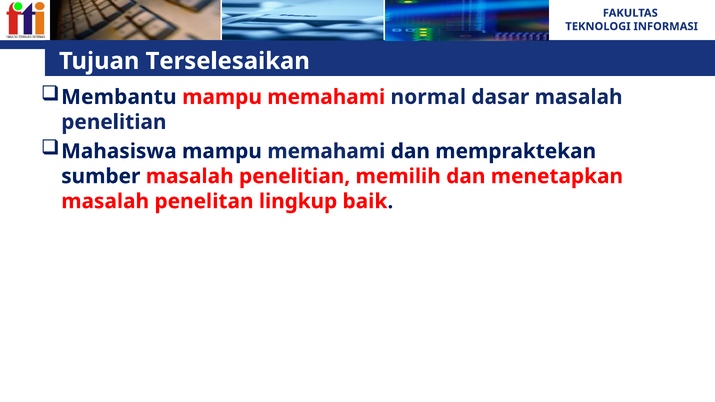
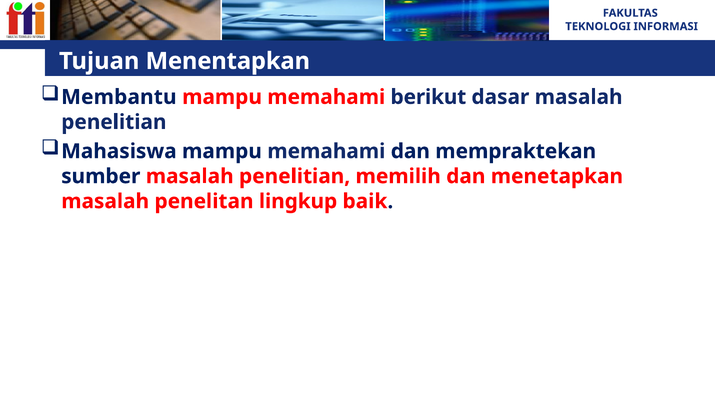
Terselesaikan: Terselesaikan -> Menentapkan (228, 61)
normal: normal -> berikut (428, 97)
